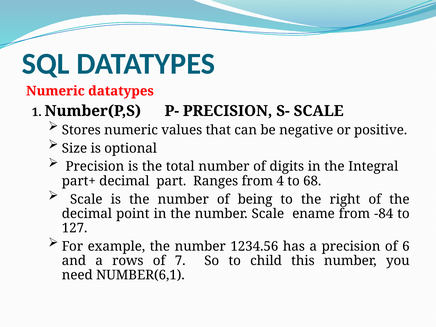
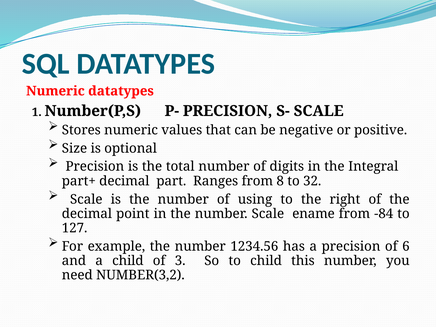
4: 4 -> 8 (280, 181)
68: 68 -> 32 (312, 181)
being: being -> using (255, 199)
a rows: rows -> child (128, 261)
7: 7 -> 3 (180, 261)
NUMBER(6,1: NUMBER(6,1 -> NUMBER(3,2 (140, 275)
